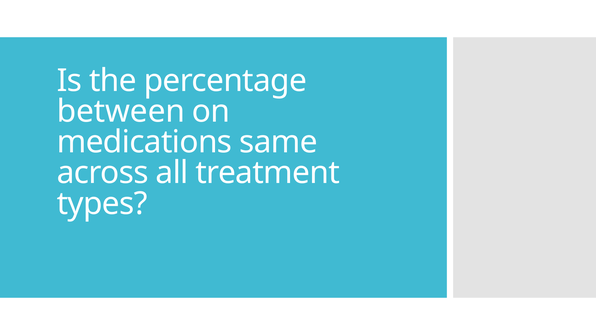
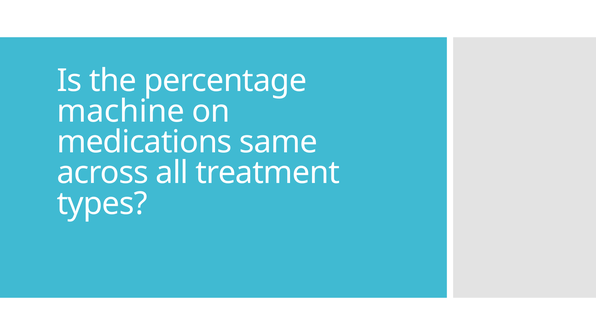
between: between -> machine (121, 111)
